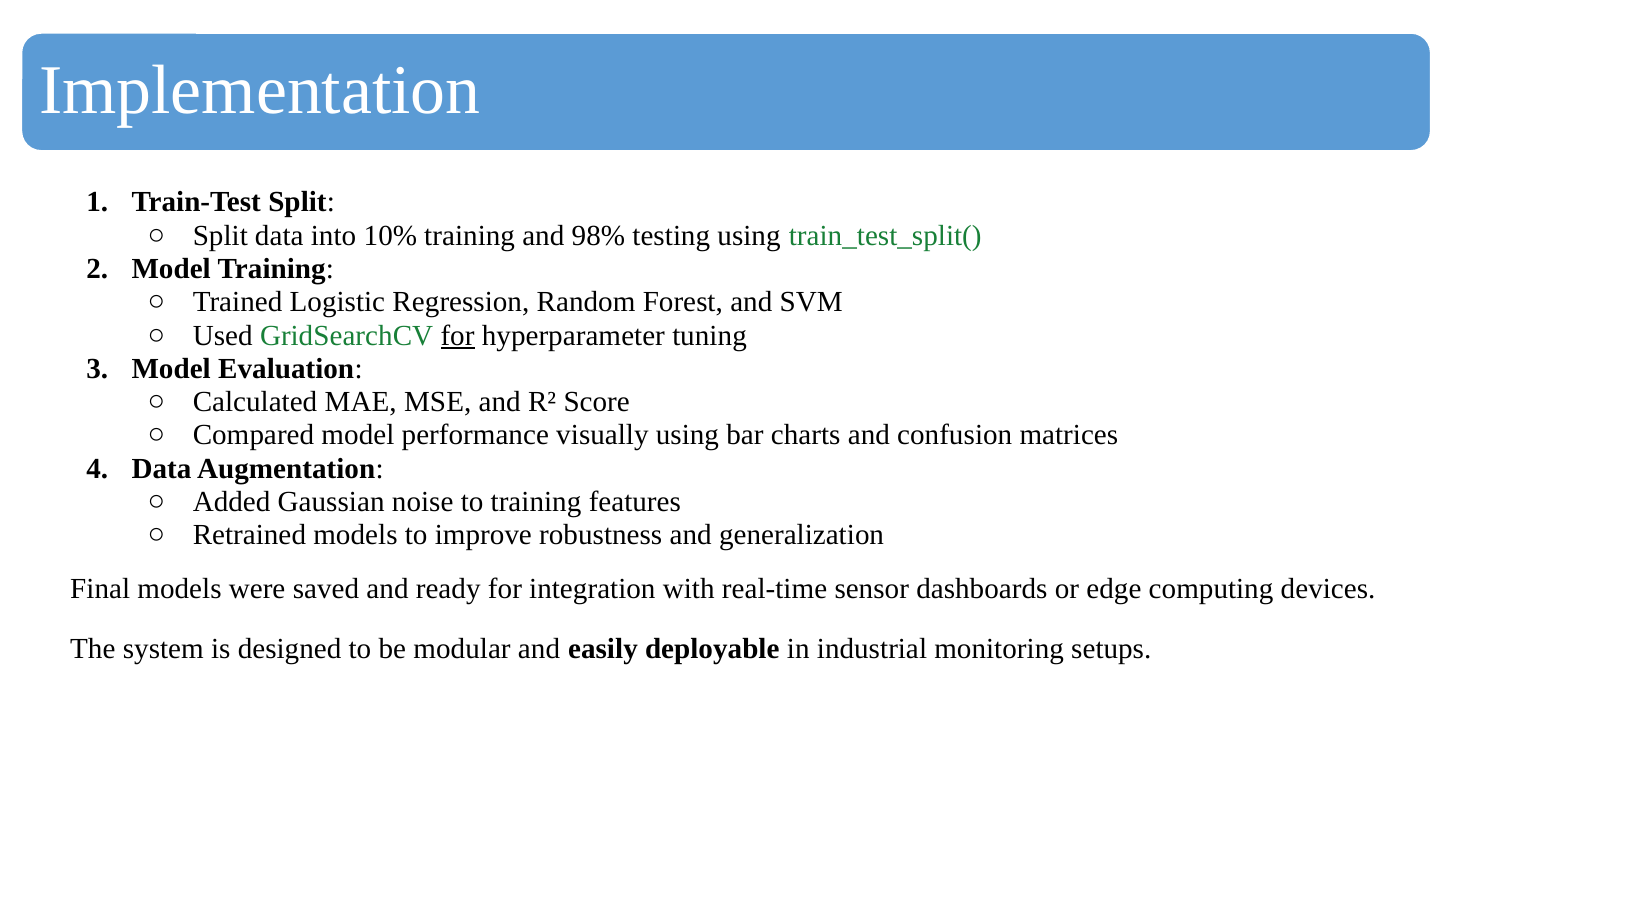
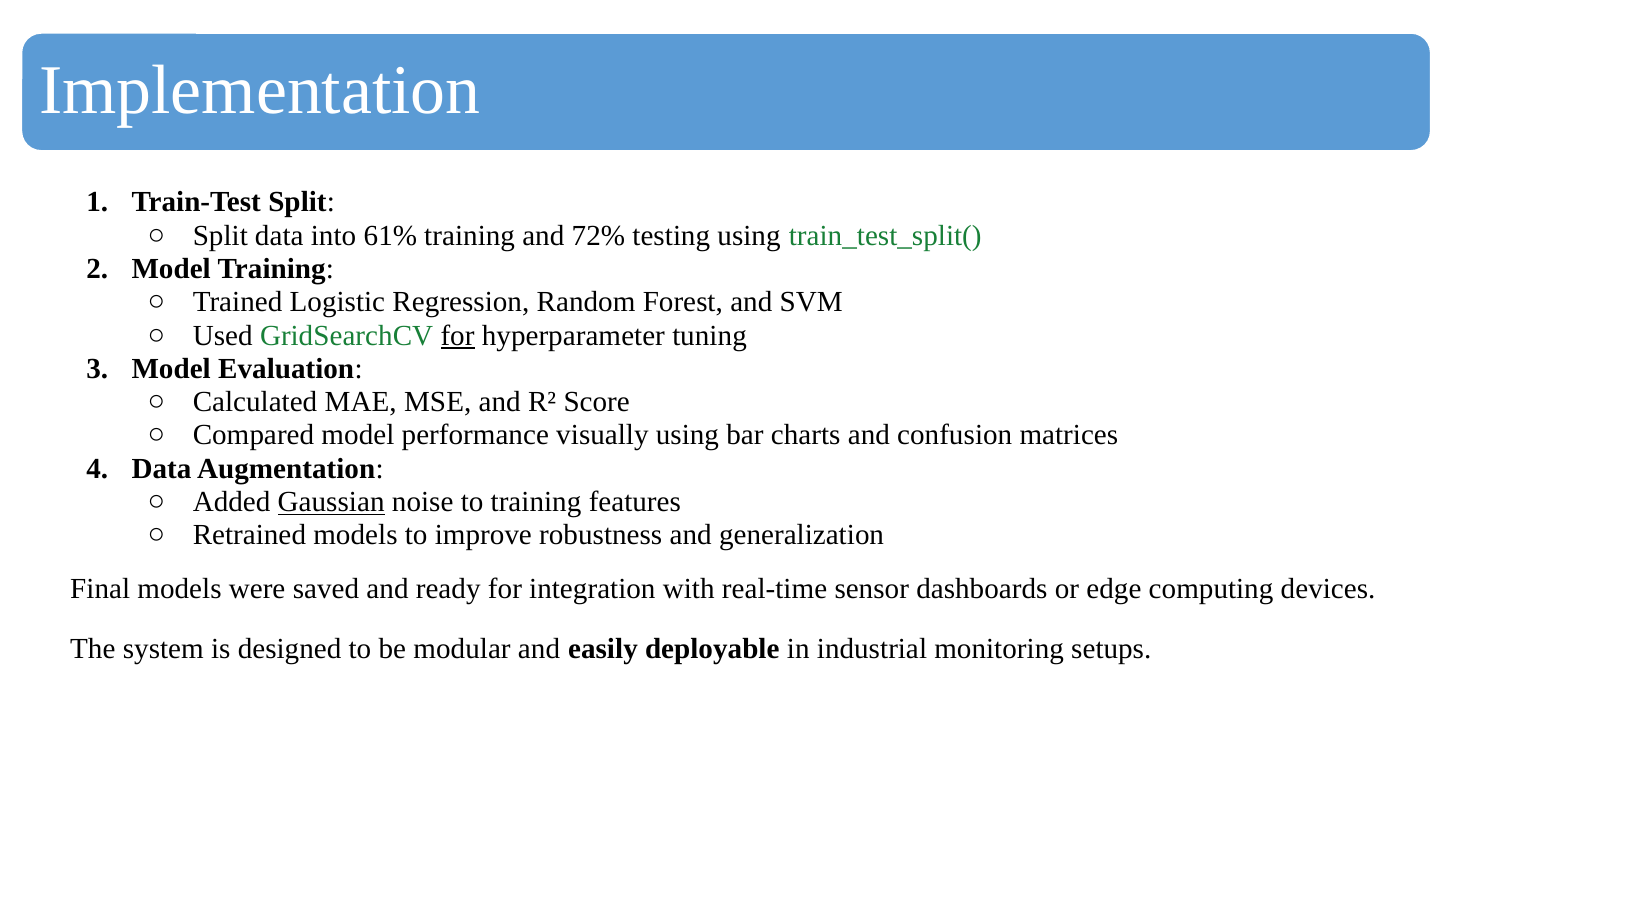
10%: 10% -> 61% (390, 236)
98%: 98% -> 72% (598, 236)
Gaussian underline: none -> present (331, 502)
